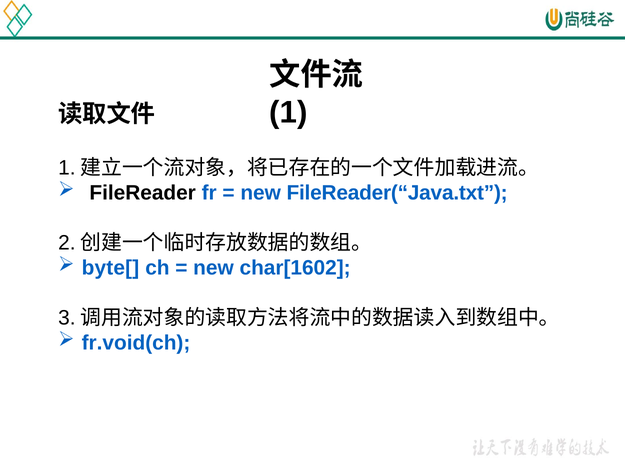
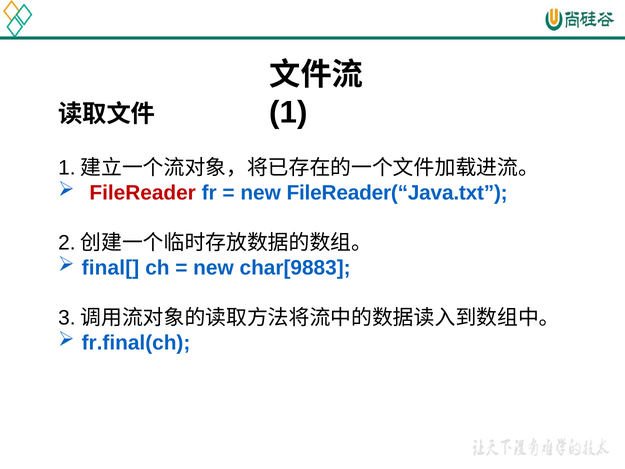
FileReader colour: black -> red (143, 193)
byte[: byte[ -> final[ (110, 268)
char[1602: char[1602 -> char[9883 (295, 268)
fr.void(ch: fr.void(ch -> fr.final(ch (136, 343)
